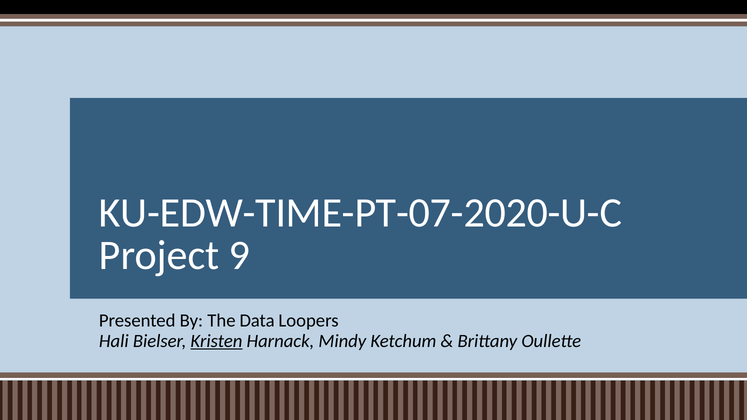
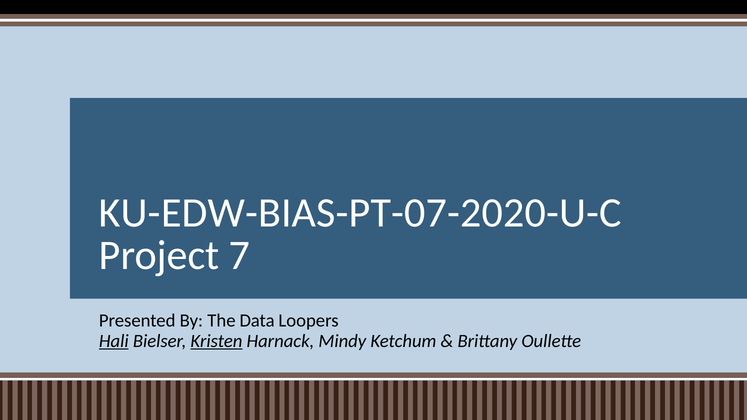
KU-EDW-TIME-PT-07-2020-U-C: KU-EDW-TIME-PT-07-2020-U-C -> KU-EDW-BIAS-PT-07-2020-U-C (360, 213)
9: 9 -> 7 (239, 255)
Hali underline: none -> present (114, 341)
